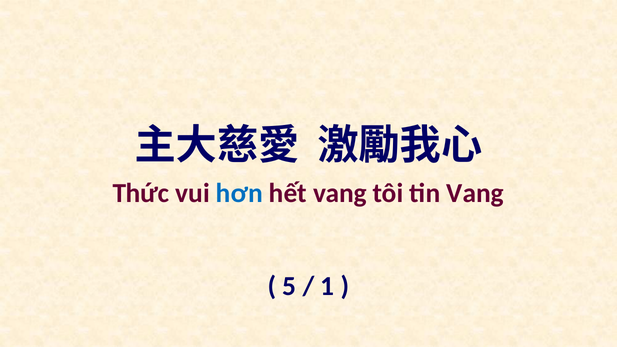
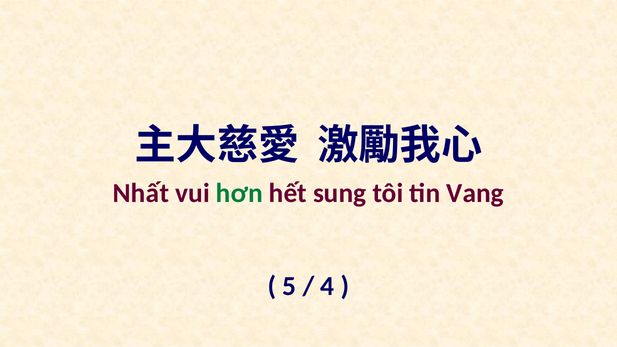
Thức: Thức -> Nhất (141, 193)
hơn colour: blue -> green (239, 193)
hết vang: vang -> sung (340, 193)
1: 1 -> 4 (327, 286)
